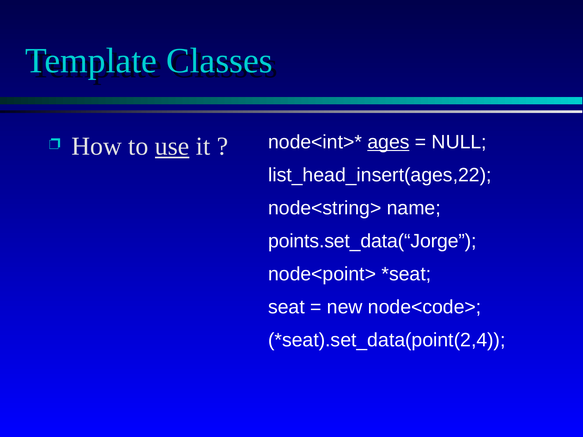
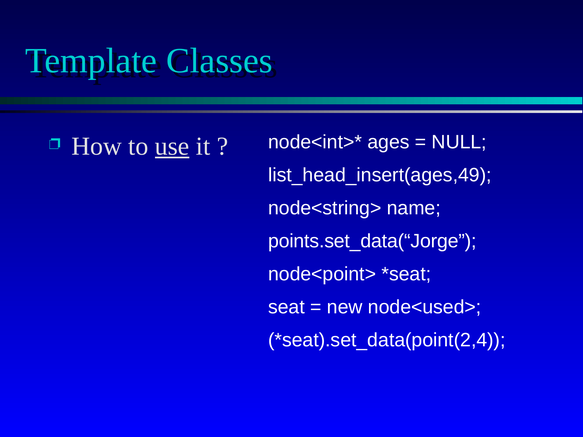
ages underline: present -> none (388, 142)
list_head_insert(ages,22: list_head_insert(ages,22 -> list_head_insert(ages,49 (380, 175)
node<code>: node<code> -> node<used> (425, 307)
